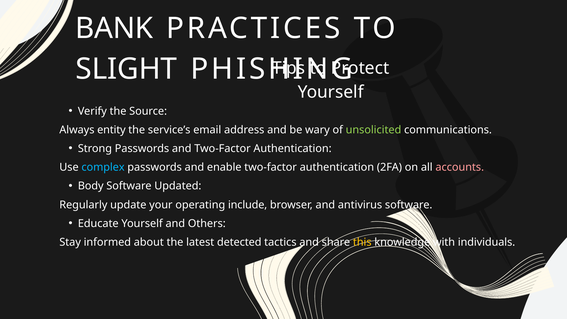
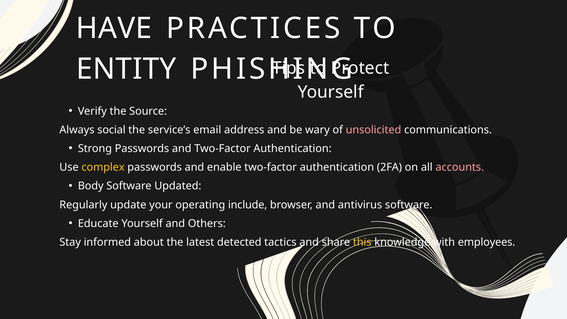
BANK: BANK -> HAVE (114, 28)
SLIGHT: SLIGHT -> ENTITY (126, 69)
entity: entity -> social (111, 130)
unsolicited colour: light green -> pink (373, 130)
complex colour: light blue -> yellow (103, 167)
individuals: individuals -> employees (487, 242)
